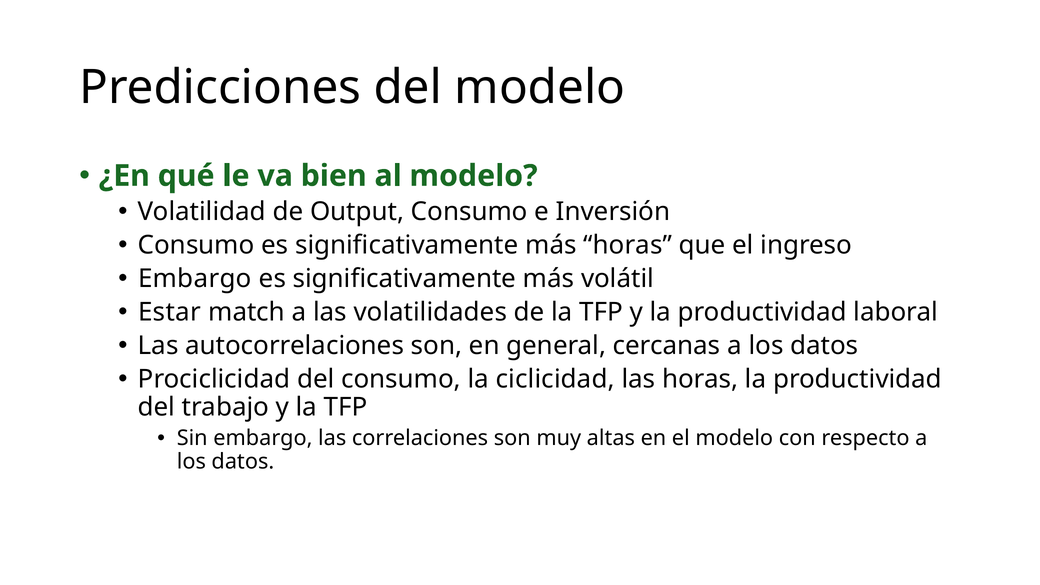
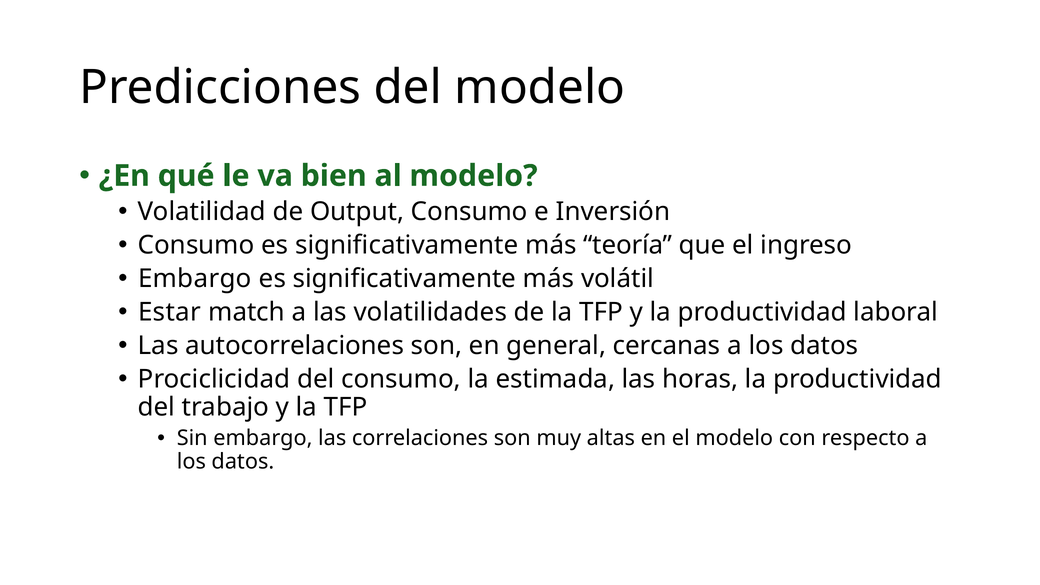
más horas: horas -> teoría (628, 245)
ciclicidad: ciclicidad -> estimada (555, 379)
